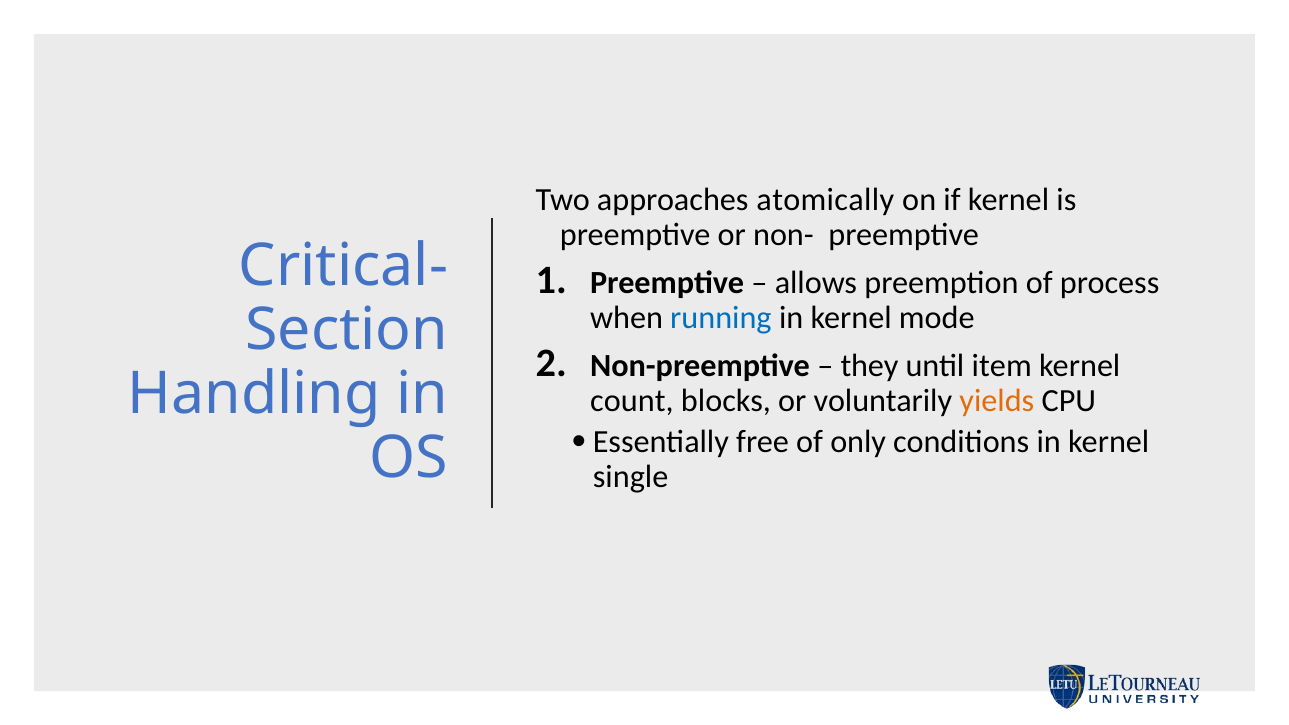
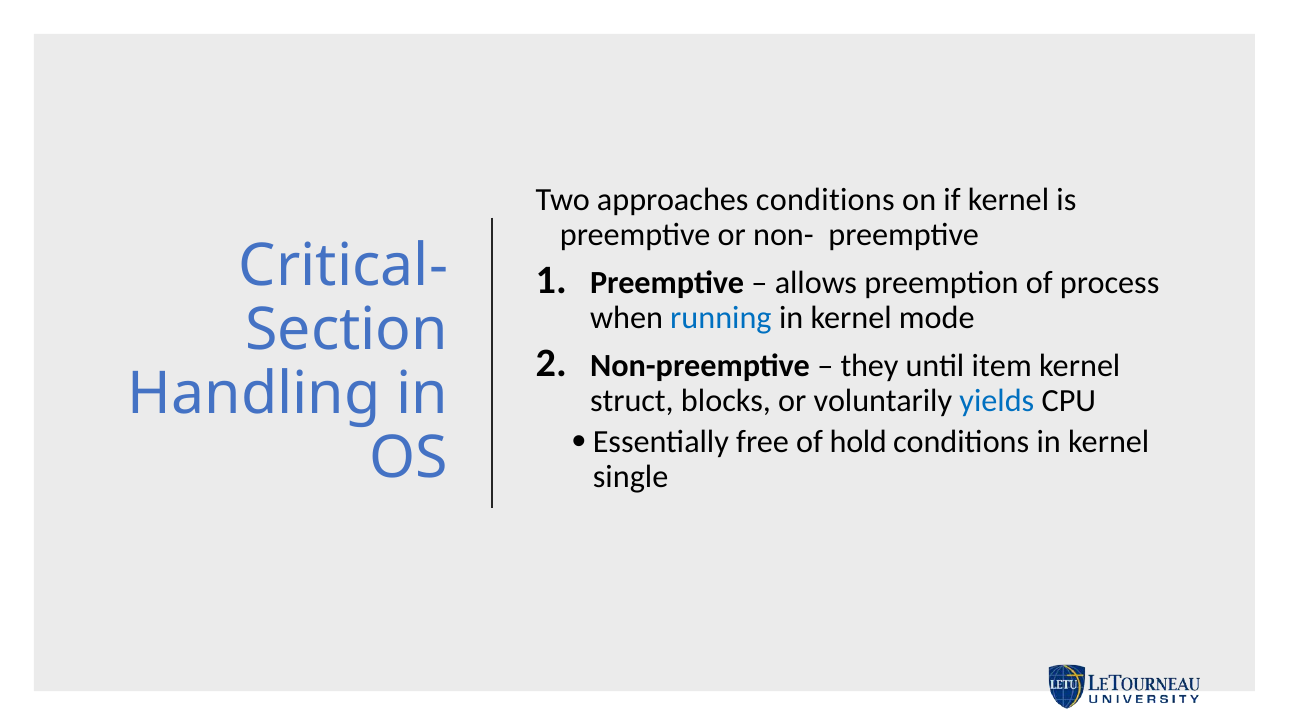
approaches atomically: atomically -> conditions (825, 200)
count: count -> struct (632, 400)
yields colour: orange -> blue (997, 400)
only: only -> hold (858, 442)
